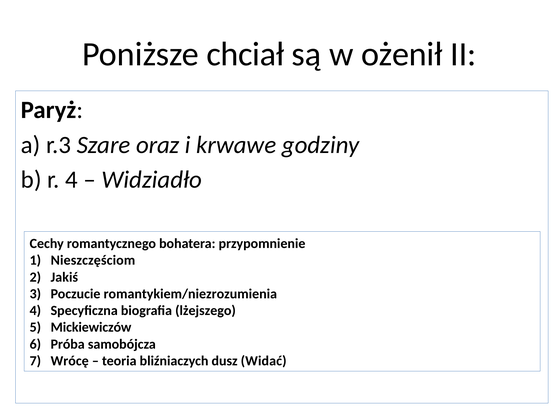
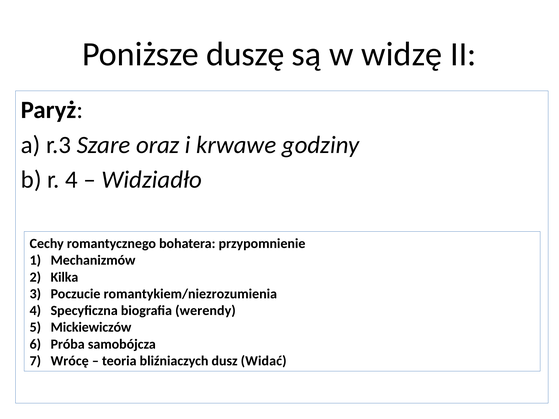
chciał: chciał -> duszę (245, 54)
ożenił: ożenił -> widzę (402, 54)
Nieszczęściom: Nieszczęściom -> Mechanizmów (93, 260)
Jakiś: Jakiś -> Kilka (64, 277)
lżejszego: lżejszego -> werendy (205, 311)
